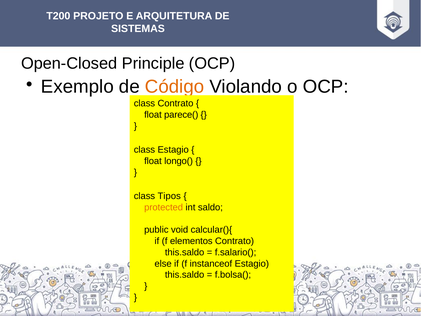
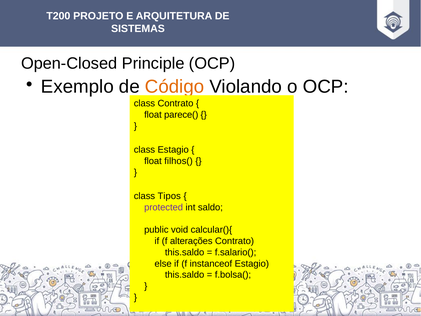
longo(: longo( -> filhos( (179, 161)
protected colour: orange -> purple (164, 207)
elementos: elementos -> alterações (191, 241)
